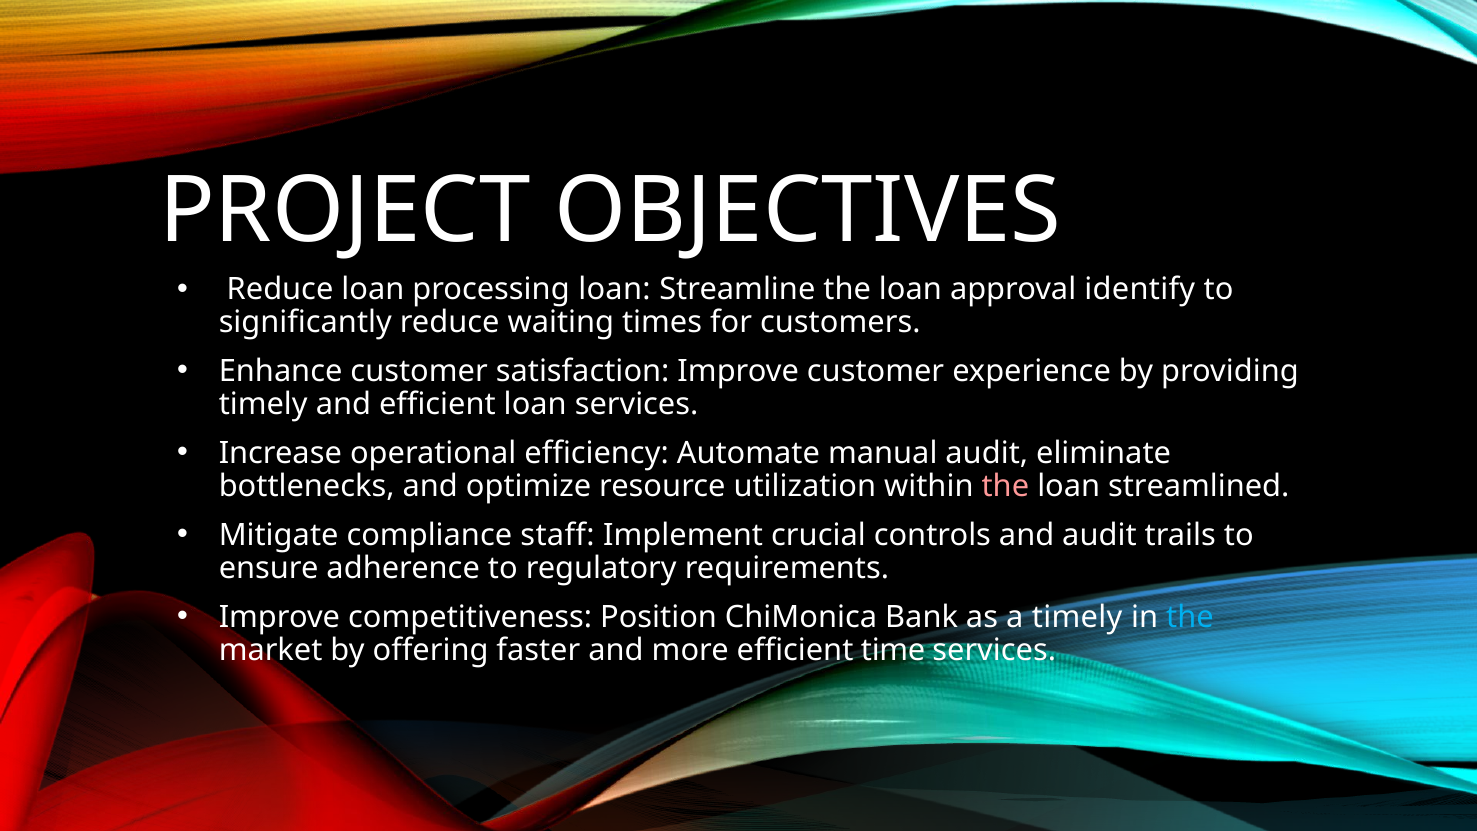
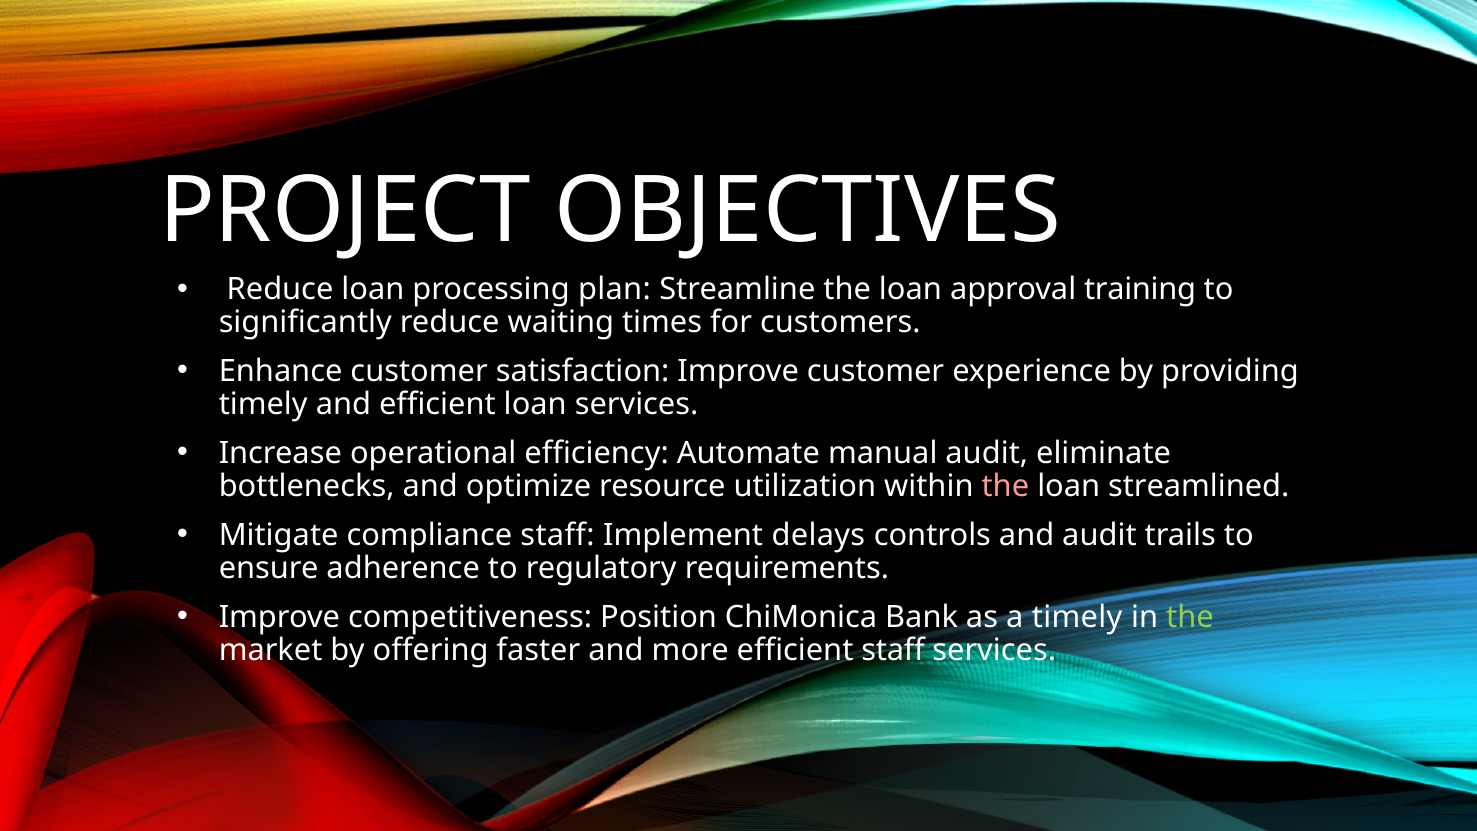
processing loan: loan -> plan (614, 289)
identify: identify -> training (1140, 289)
crucial: crucial -> delays (818, 535)
the colour: light blue -> light green (1190, 617)
efficient time: time -> staff (893, 650)
